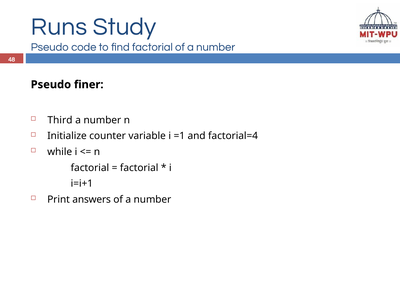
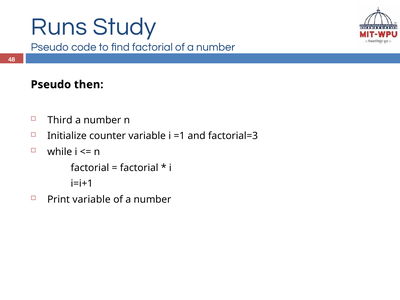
finer: finer -> then (89, 85)
factorial=4: factorial=4 -> factorial=3 (233, 136)
Print answers: answers -> variable (92, 200)
